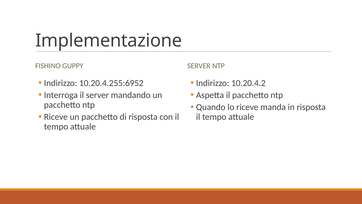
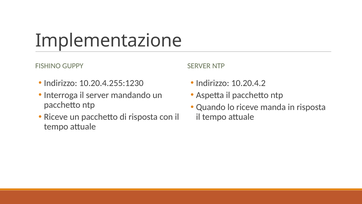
10.20.4.255:6952: 10.20.4.255:6952 -> 10.20.4.255:1230 (111, 83)
